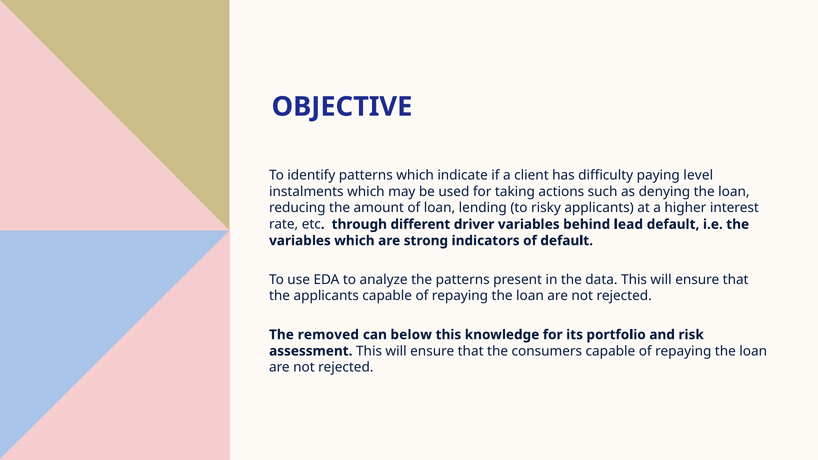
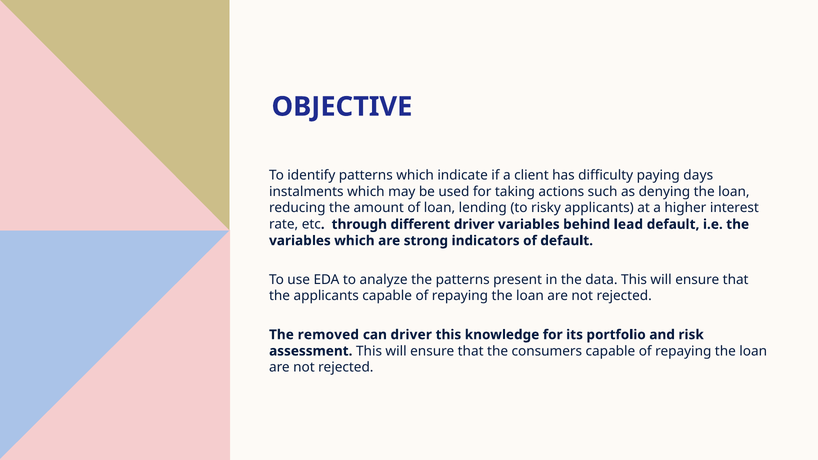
level: level -> days (698, 175)
can below: below -> driver (411, 335)
